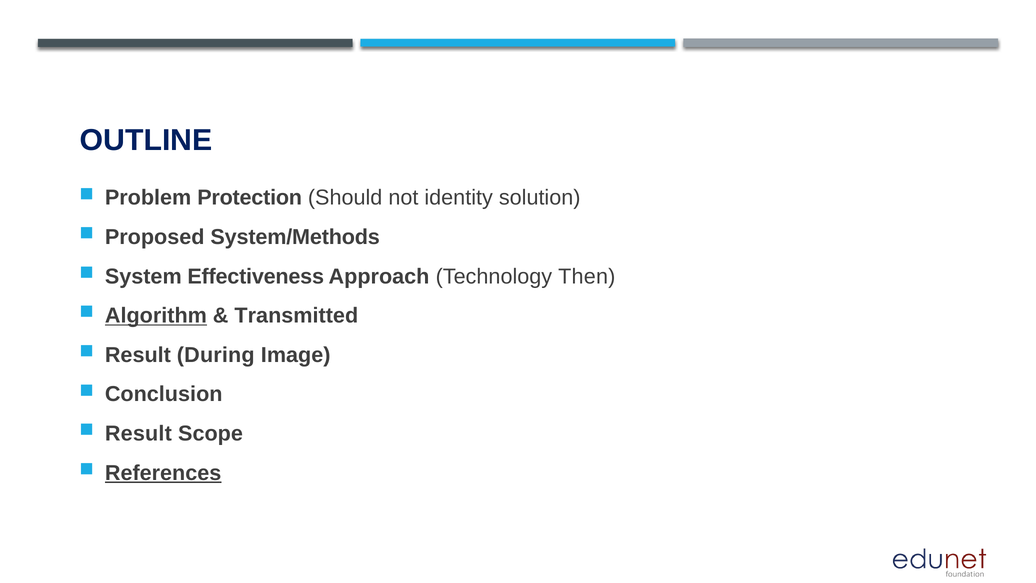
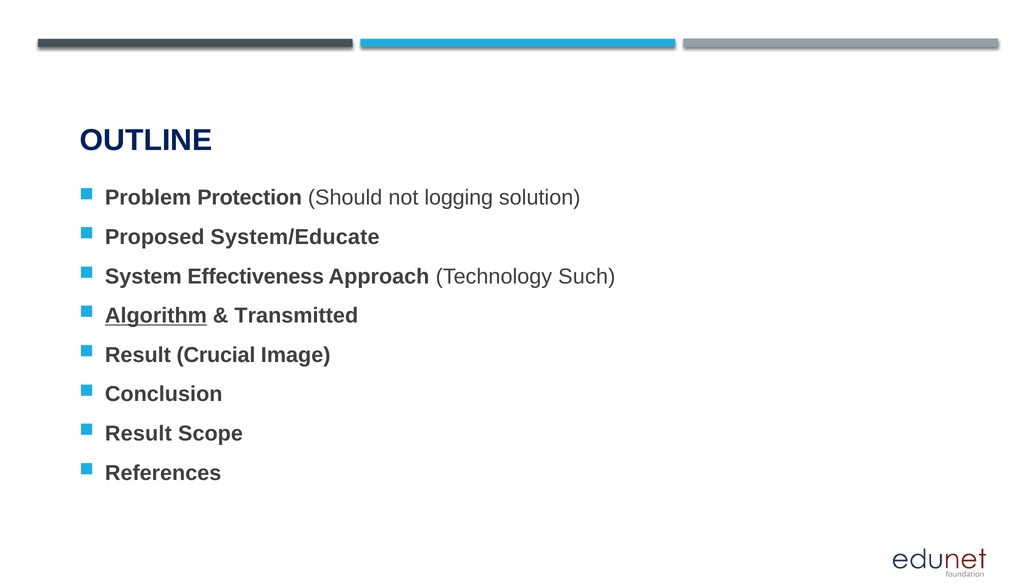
identity: identity -> logging (459, 198)
System/Methods: System/Methods -> System/Educate (295, 237)
Then: Then -> Such (587, 276)
During: During -> Crucial (216, 355)
References underline: present -> none (163, 473)
